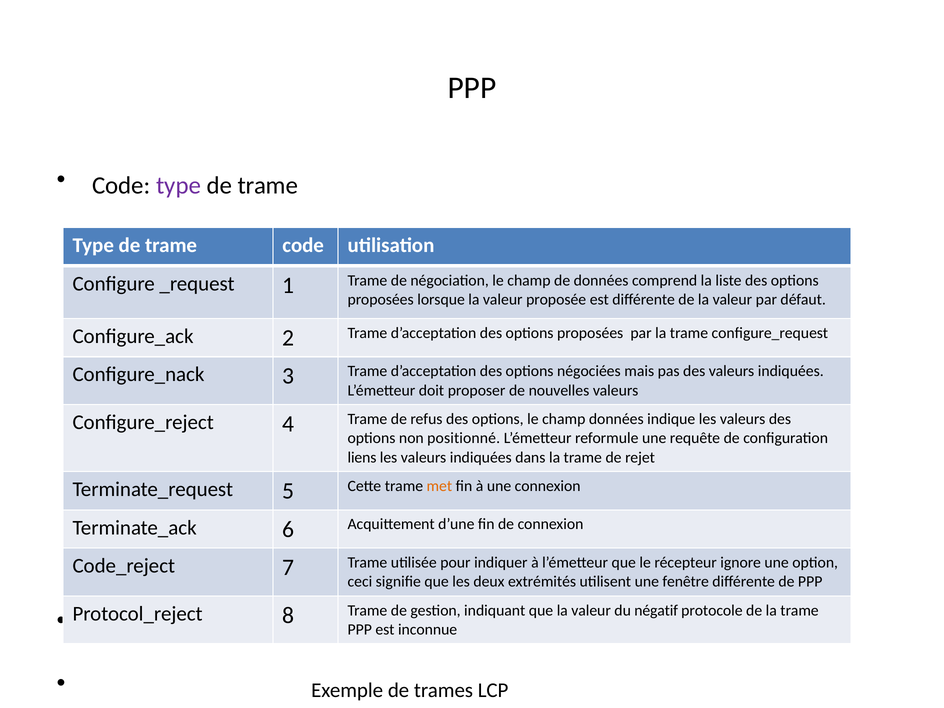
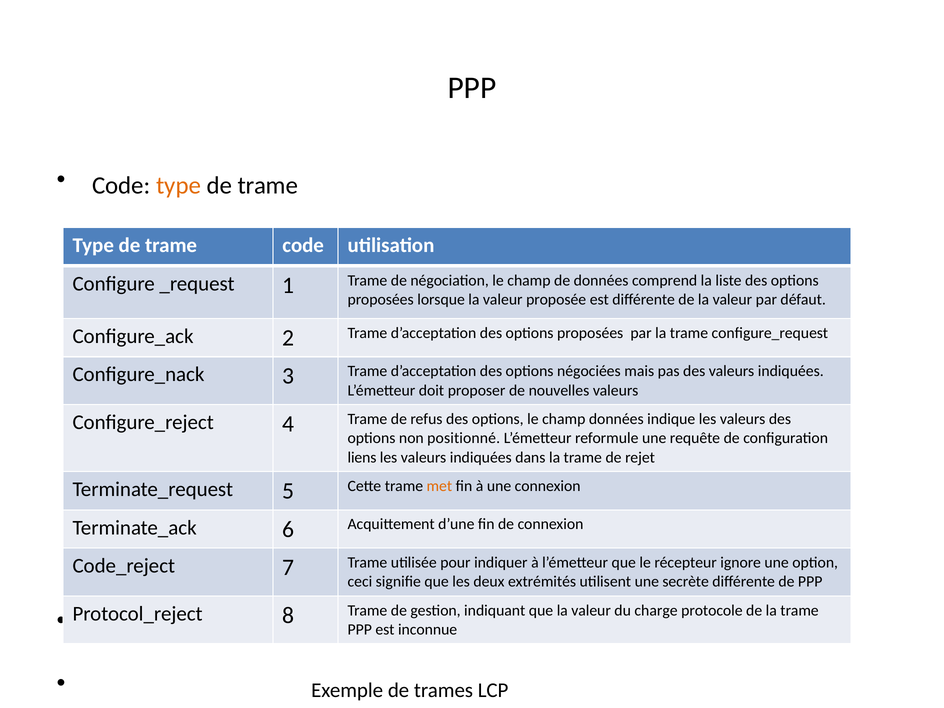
type colour: purple -> orange (179, 185)
fenêtre: fenêtre -> secrète (686, 582)
négatif: négatif -> charge (656, 610)
